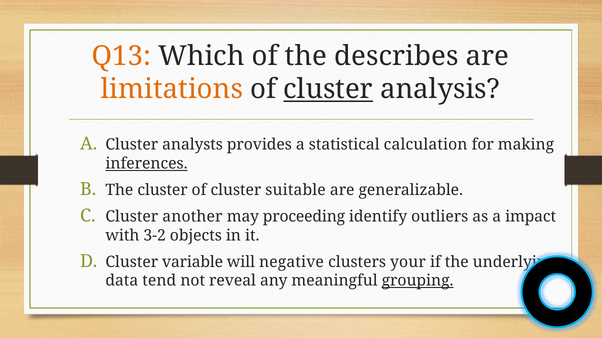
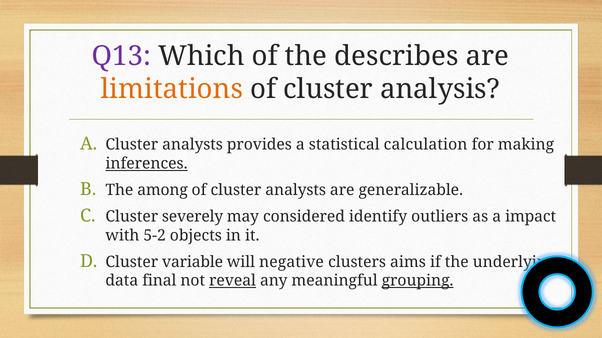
Q13 colour: orange -> purple (121, 56)
cluster underline: present -> none (328, 89)
The cluster: cluster -> among (163, 190)
of cluster suitable: suitable -> analysts (296, 190)
another: another -> severely (193, 217)
proceeding: proceeding -> considered (304, 217)
3-2: 3-2 -> 5-2 (155, 236)
your: your -> aims (408, 262)
tend: tend -> final (159, 281)
reveal underline: none -> present (233, 281)
